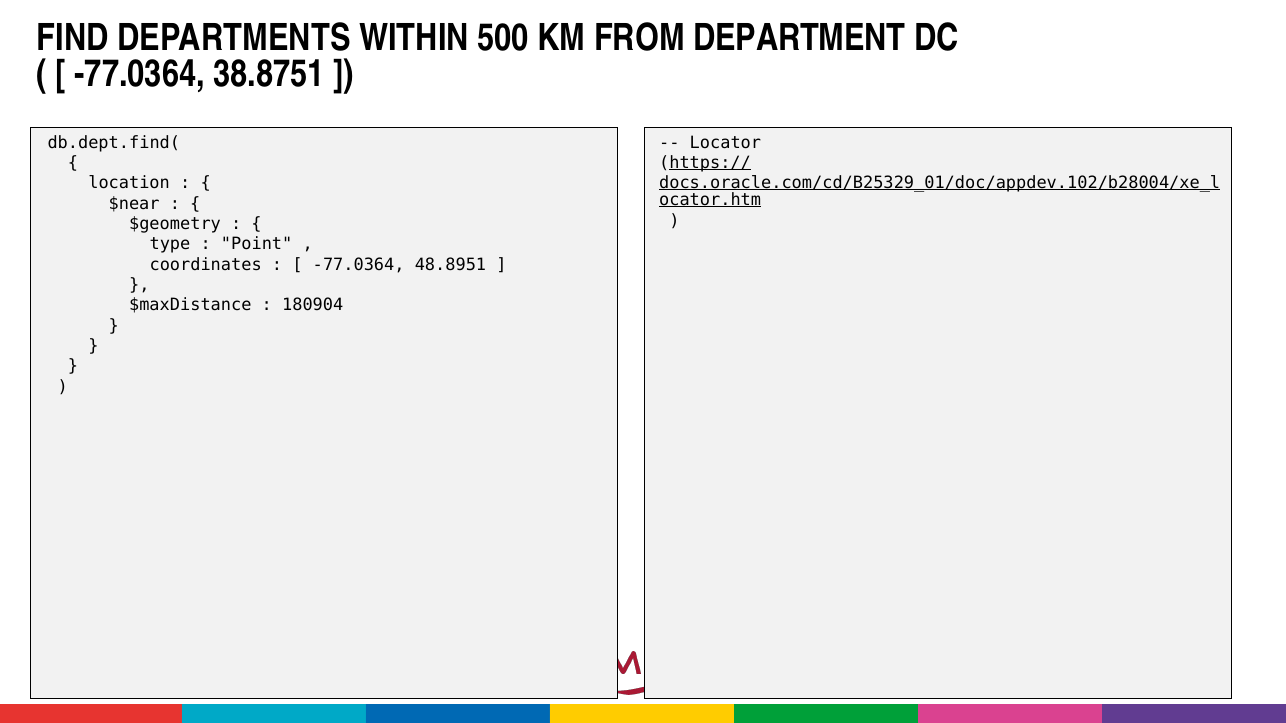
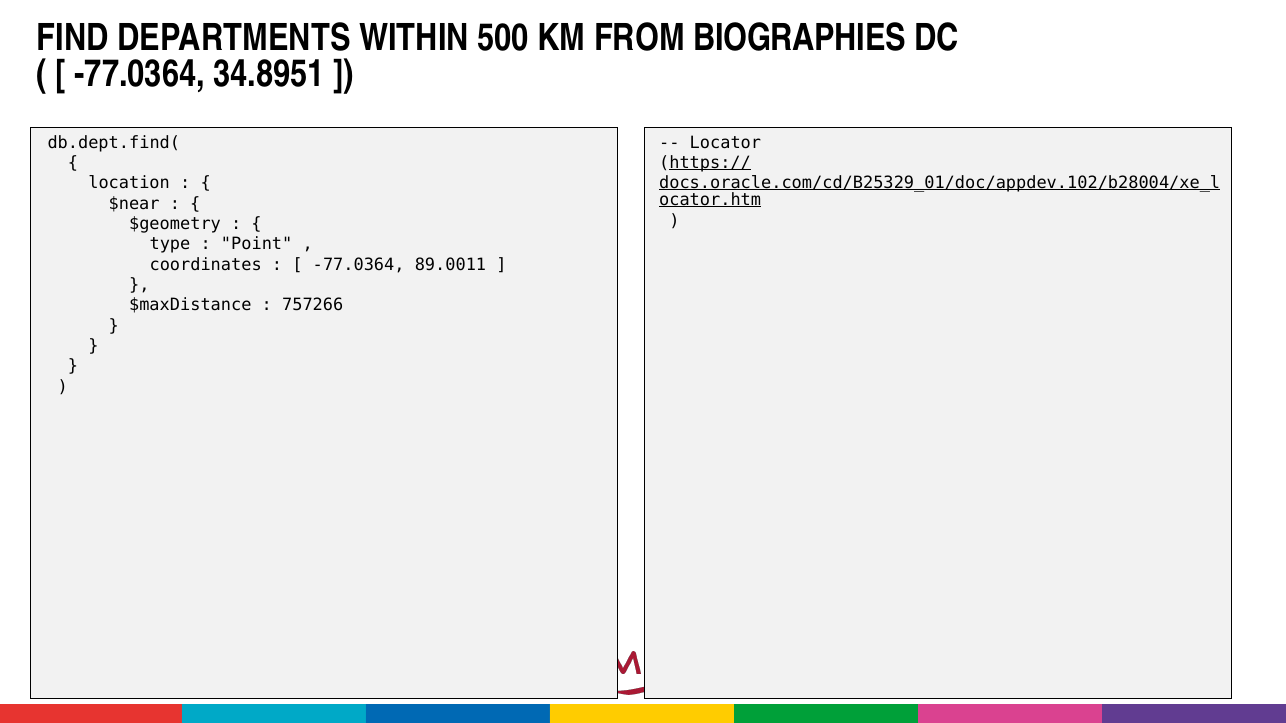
DEPARTMENT: DEPARTMENT -> BIOGRAPHIES (800, 38)
38.8751: 38.8751 -> 34.8951 (269, 74)
48.8951: 48.8951 -> 89.0011 (450, 265)
180904: 180904 -> 757266 (313, 306)
